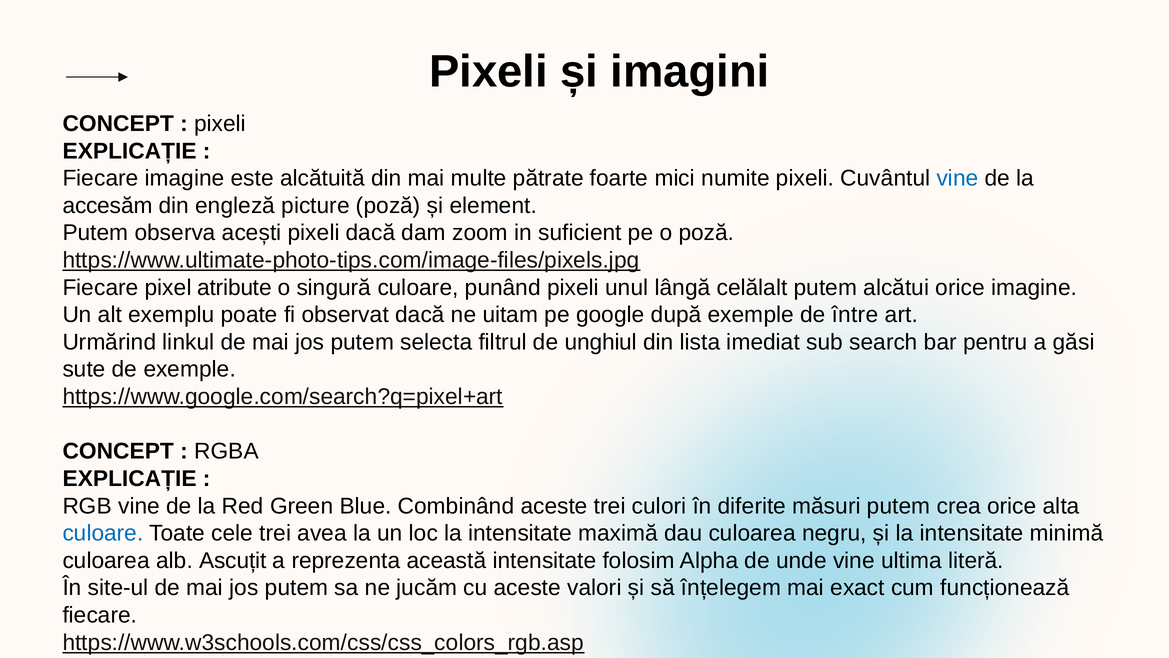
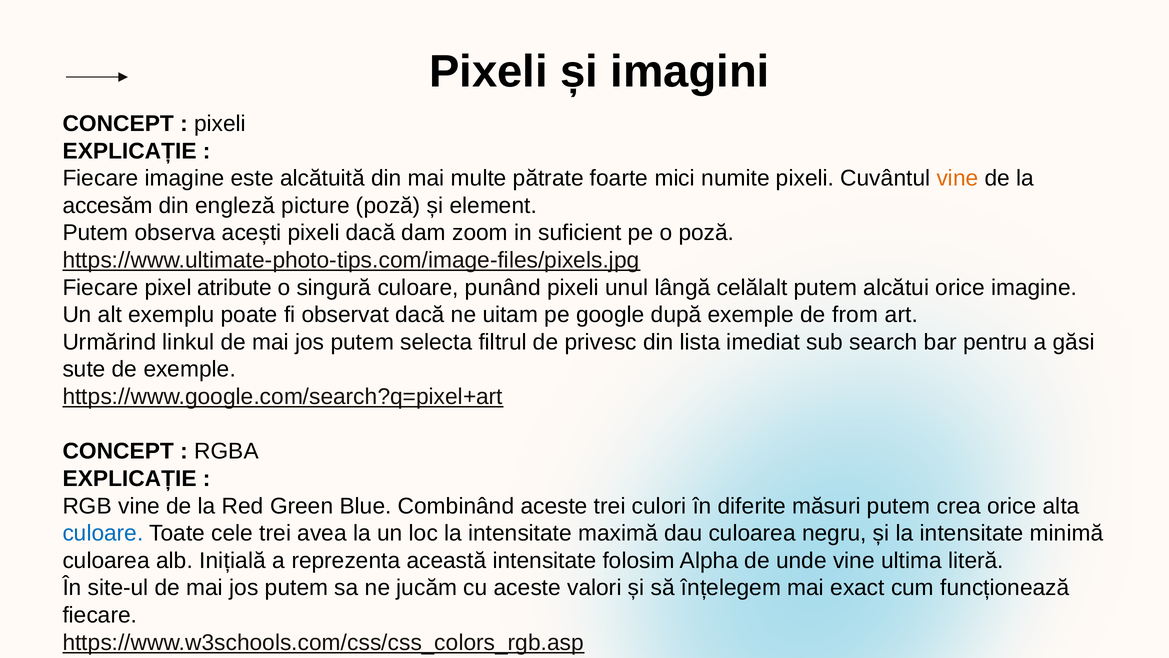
vine colour: blue -> orange (957, 178)
între: între -> from (855, 315)
unghiul: unghiul -> privesc (601, 342)
Ascuțit: Ascuțit -> Inițială (233, 560)
